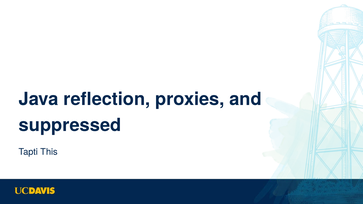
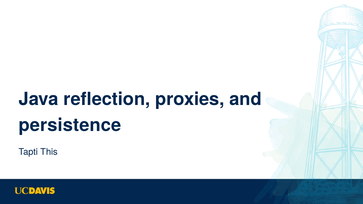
suppressed: suppressed -> persistence (70, 125)
